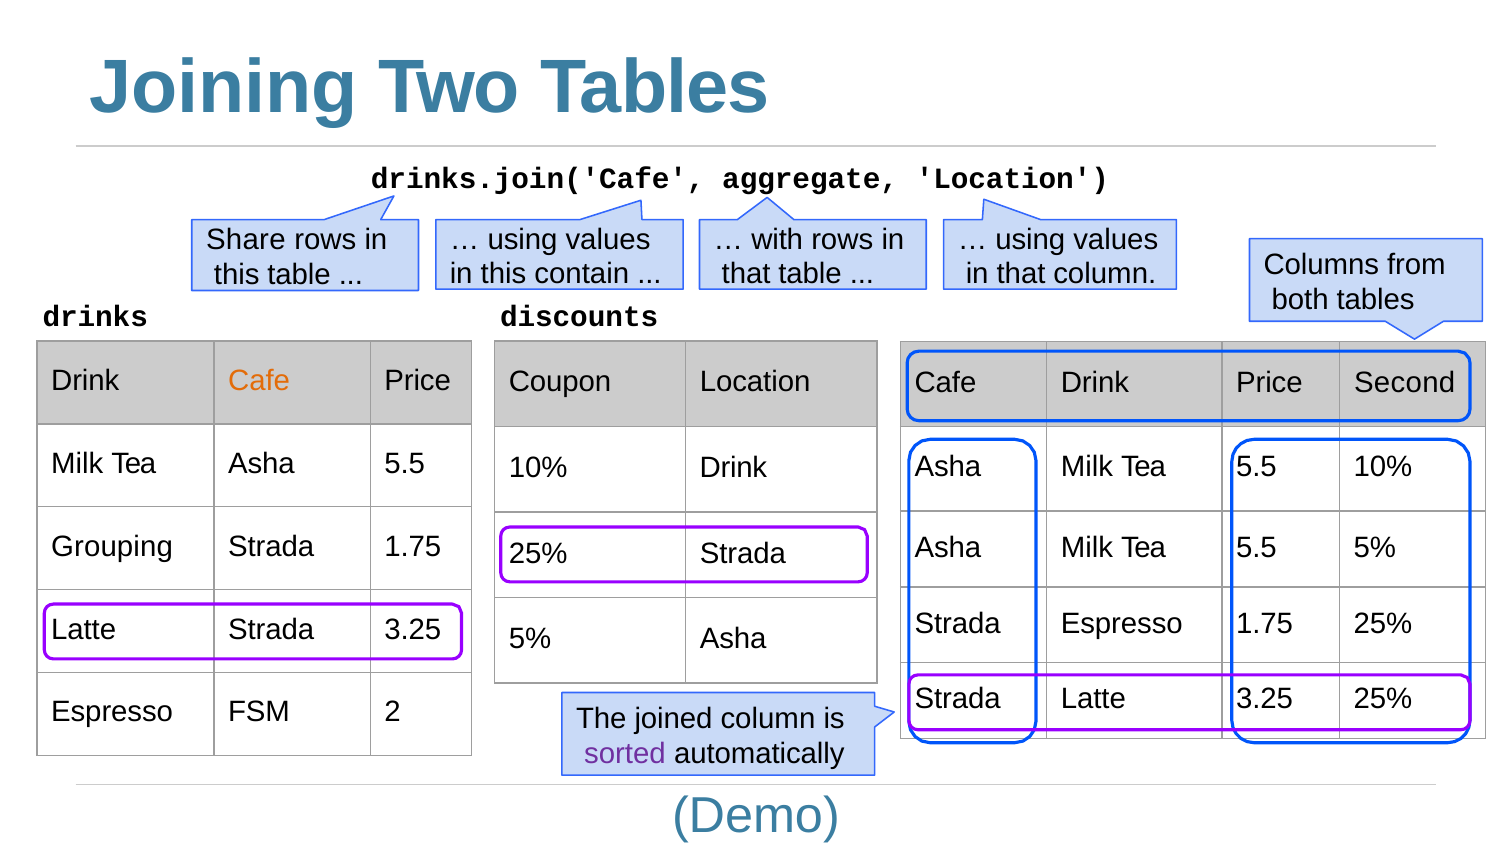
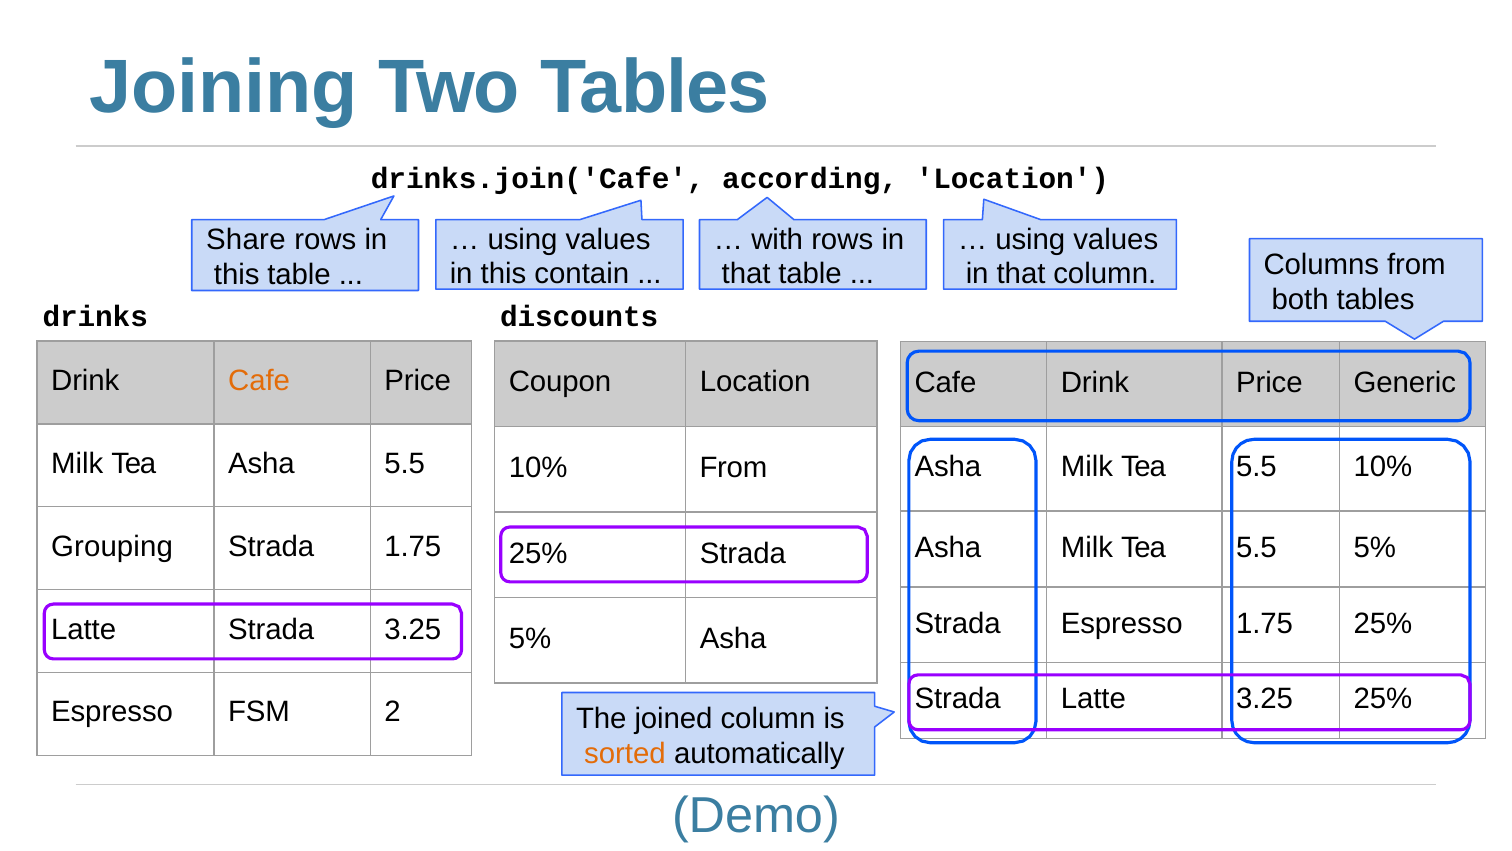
aggregate: aggregate -> according (810, 179)
Second: Second -> Generic (1405, 382)
10% Drink: Drink -> From (733, 468)
sorted colour: purple -> orange (625, 753)
